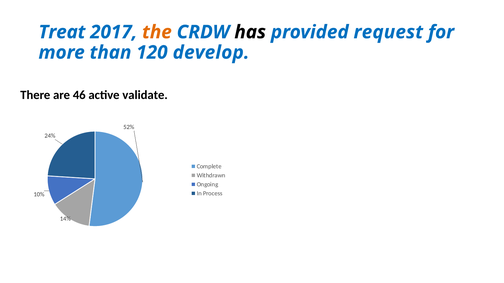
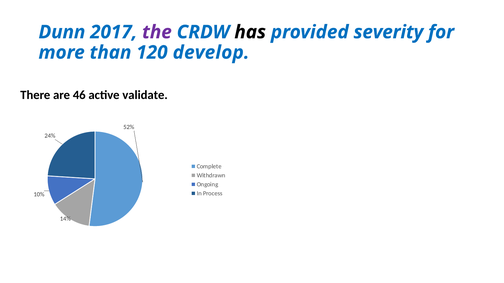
Treat: Treat -> Dunn (62, 32)
the colour: orange -> purple (157, 32)
request: request -> severity (388, 32)
